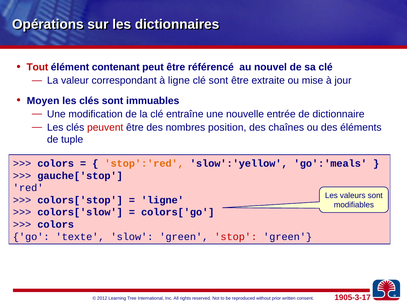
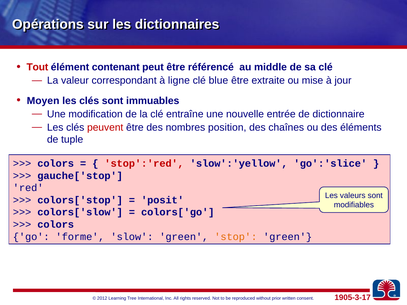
nouvel: nouvel -> middle (271, 67)
clé sont: sont -> blue (218, 81)
stop':'red colour: orange -> red (144, 164)
go':'meals: go':'meals -> go':'slice (330, 164)
ligne: ligne -> posit (162, 200)
texte: texte -> forme (80, 237)
stop colour: red -> orange (236, 237)
